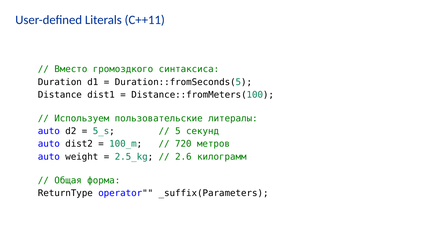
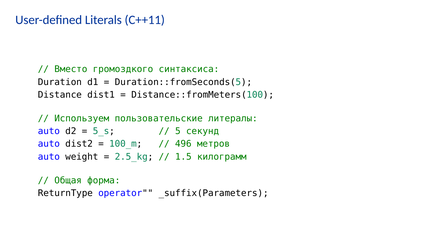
720: 720 -> 496 (183, 144)
2.6: 2.6 -> 1.5 (183, 157)
